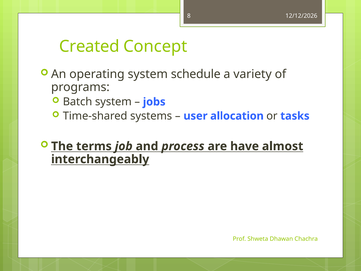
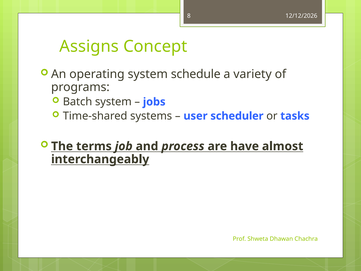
Created: Created -> Assigns (89, 46)
allocation: allocation -> scheduler (237, 116)
